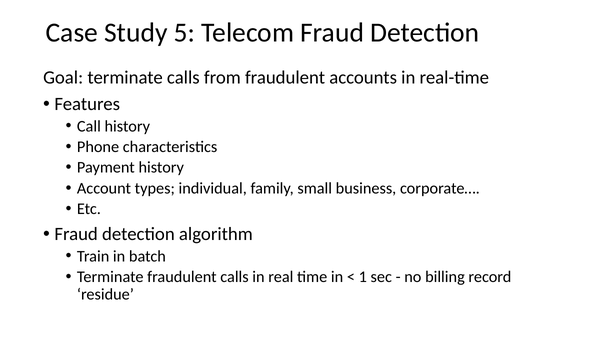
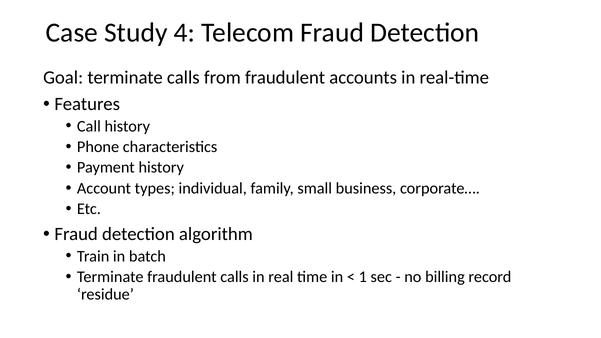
5: 5 -> 4 (184, 32)
